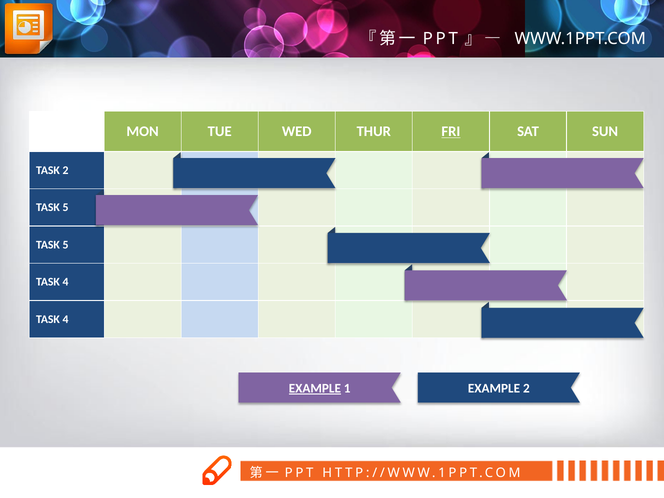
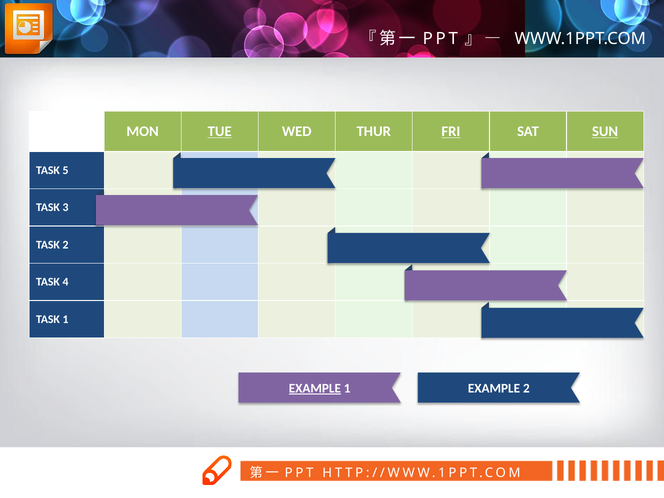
TUE underline: none -> present (220, 131)
SUN underline: none -> present (605, 131)
TASK 2: 2 -> 5 (65, 170)
5: 5 -> 3 (65, 208)
5: 5 -> 2 (65, 245)
4: 4 -> 1 (65, 319)
